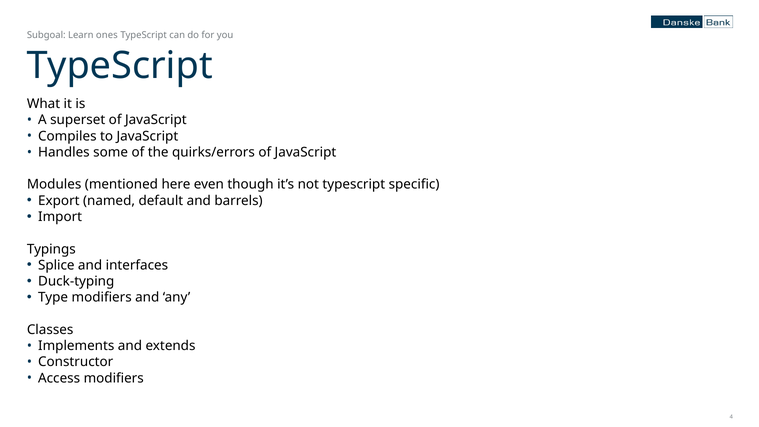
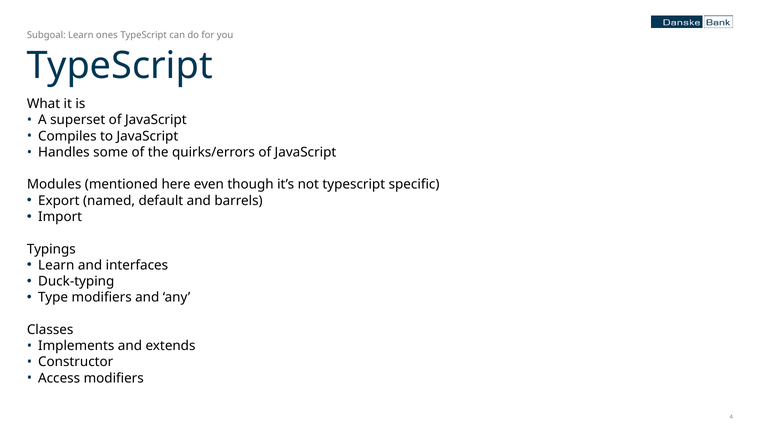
Splice: Splice -> Learn (56, 265)
